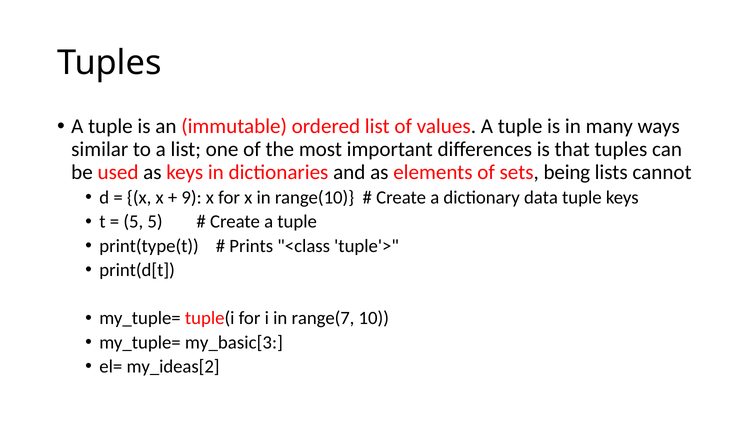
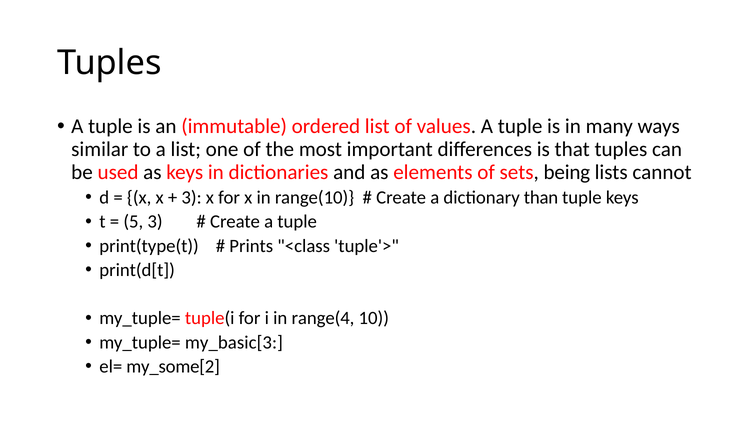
9: 9 -> 3 (192, 197)
data: data -> than (541, 197)
5 5: 5 -> 3 (155, 222)
range(7: range(7 -> range(4 (323, 318)
my_ideas[2: my_ideas[2 -> my_some[2 (173, 366)
